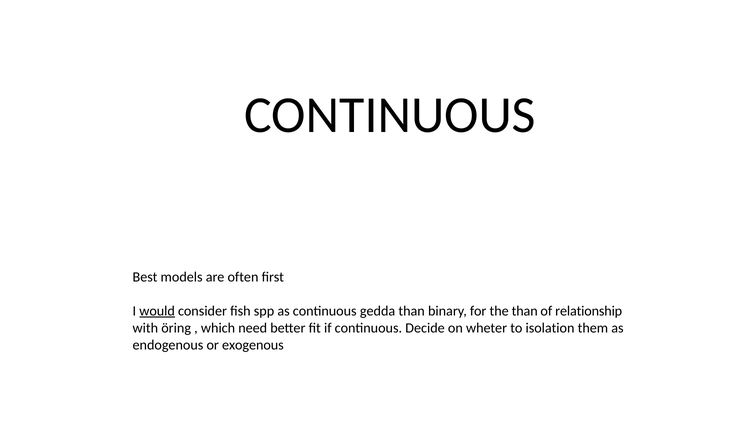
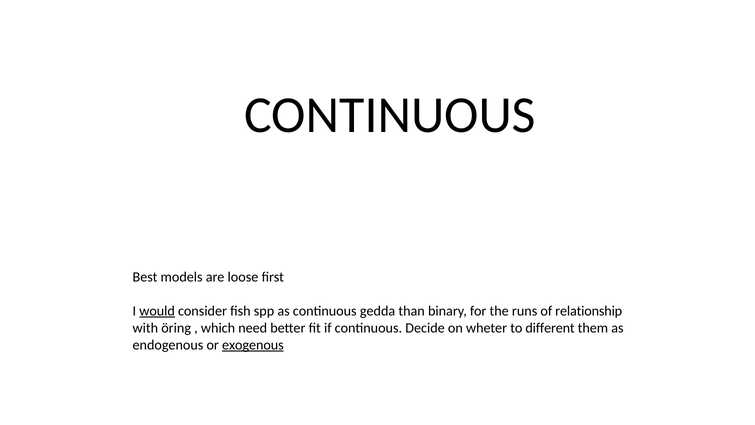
often: often -> loose (243, 277)
the than: than -> runs (525, 311)
isolation: isolation -> different (550, 328)
exogenous underline: none -> present (253, 345)
